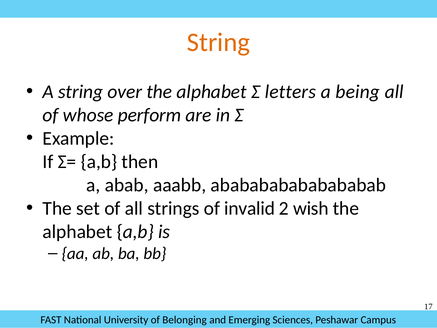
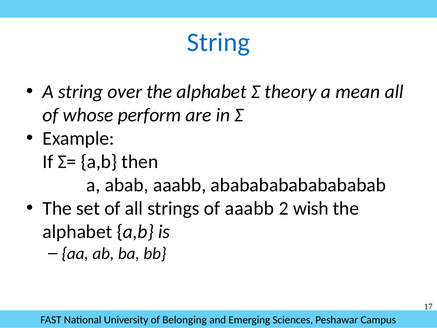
String colour: orange -> blue (218, 42)
letters: letters -> theory (290, 92)
being: being -> mean (358, 92)
of invalid: invalid -> aaabb (249, 208)
